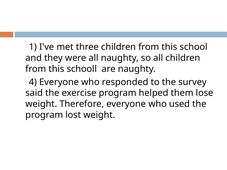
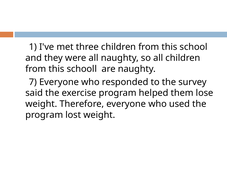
4: 4 -> 7 (33, 82)
